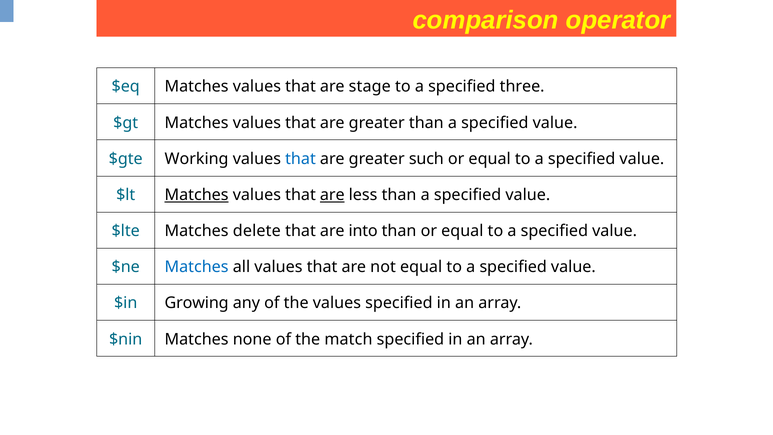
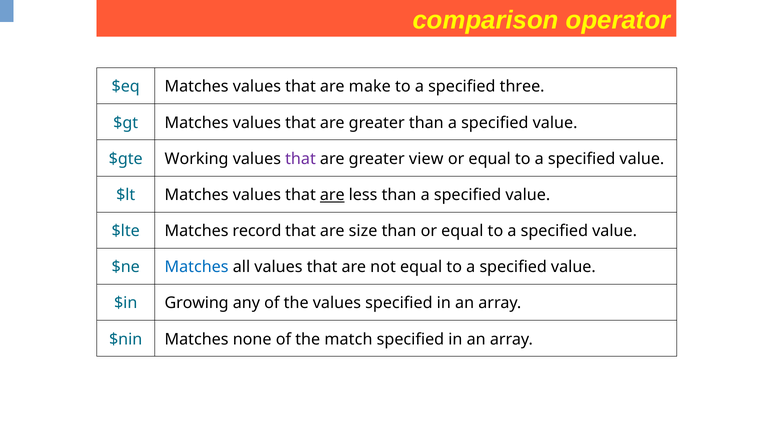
stage: stage -> make (370, 87)
that colour: blue -> purple (300, 159)
such: such -> view (426, 159)
Matches underline: present -> none (197, 195)
delete: delete -> record (257, 231)
into: into -> size (363, 231)
